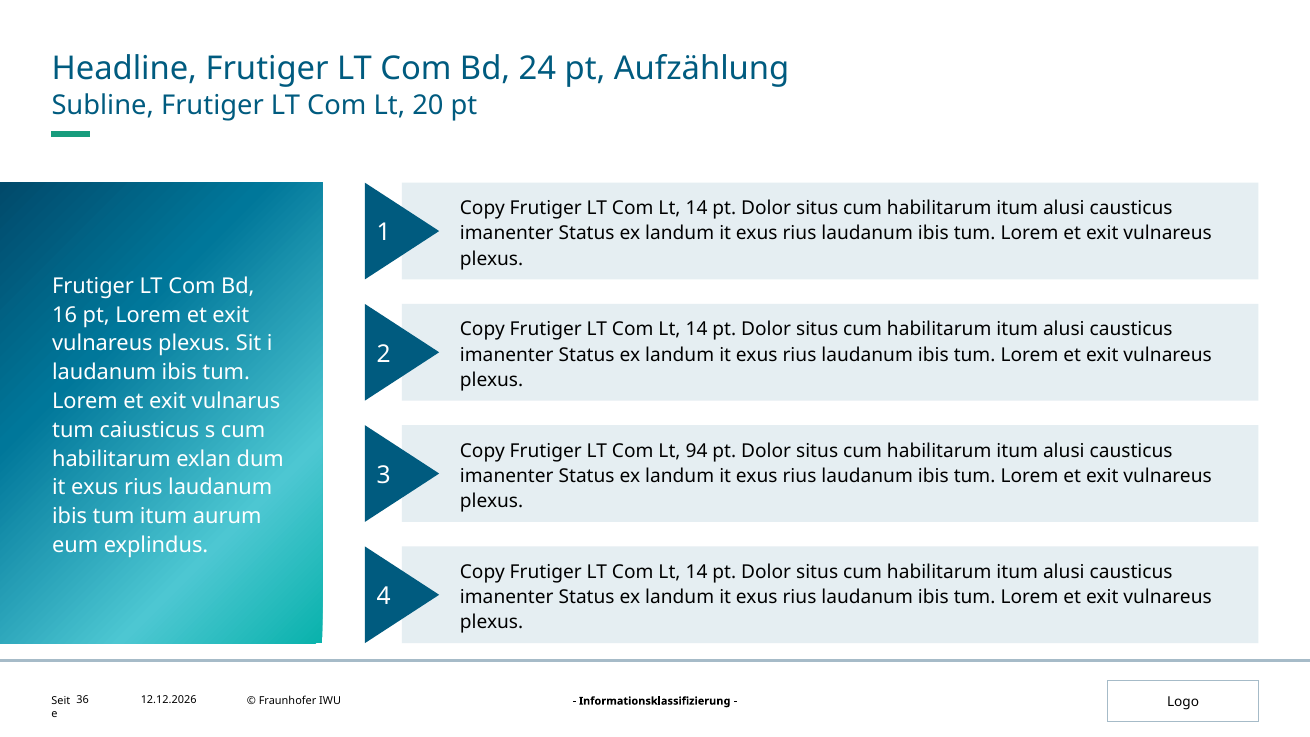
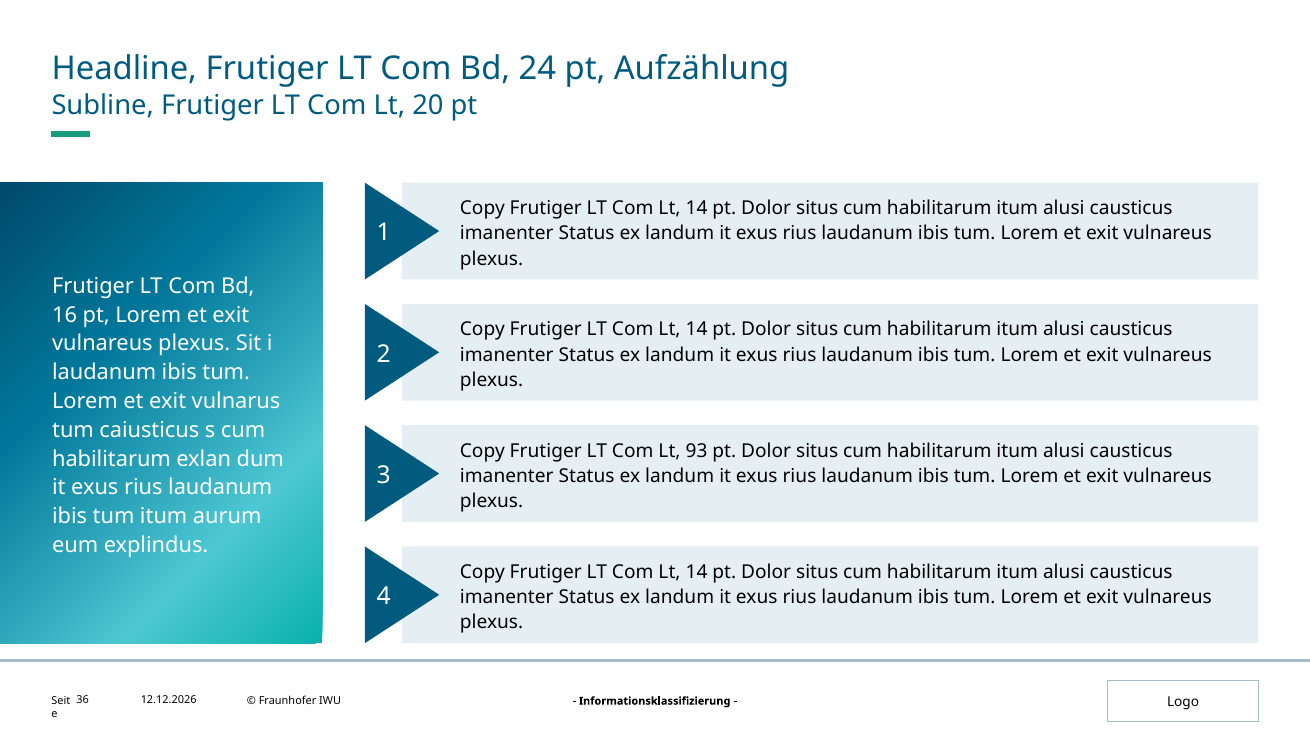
94: 94 -> 93 (697, 451)
